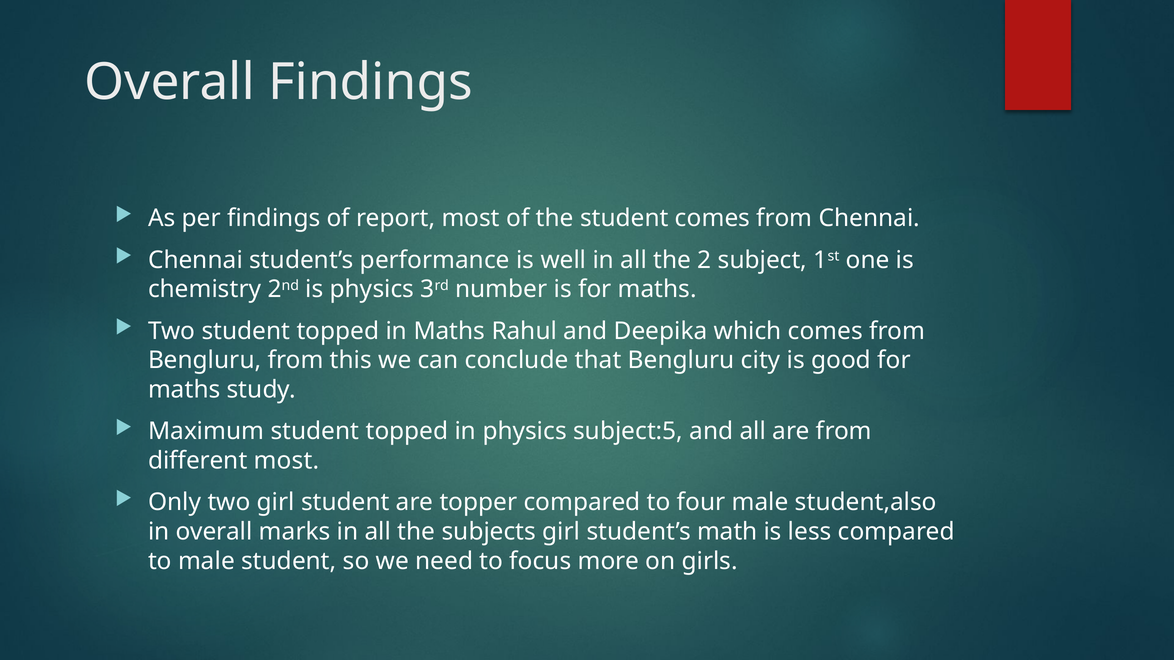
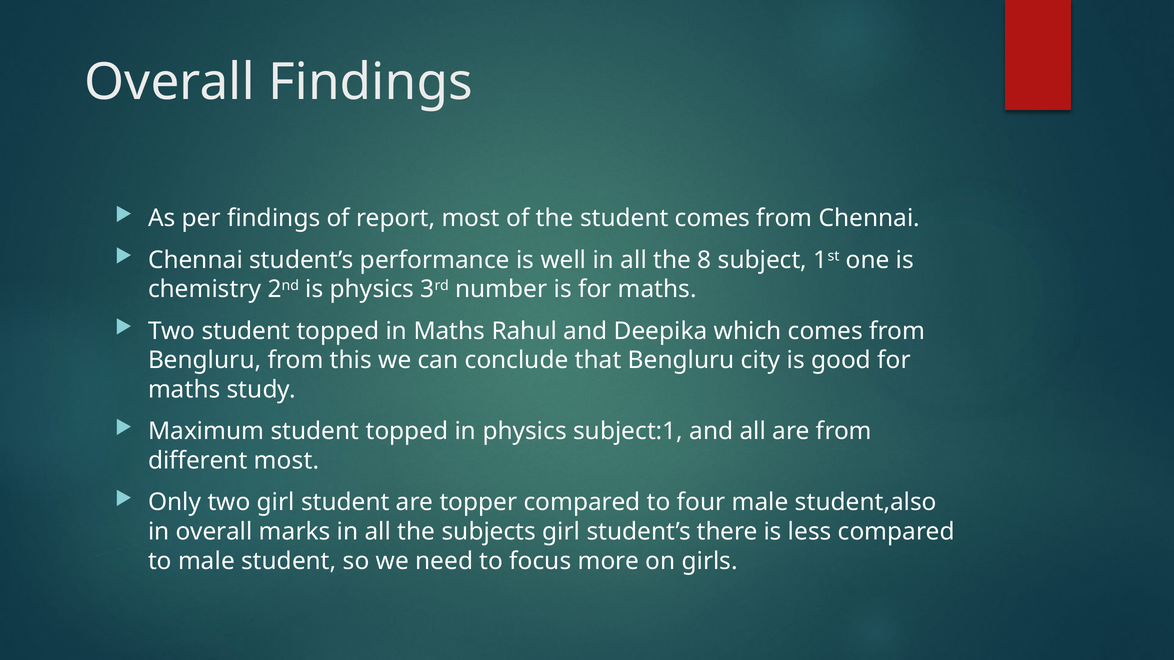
2: 2 -> 8 (704, 260)
subject:5: subject:5 -> subject:1 (628, 432)
math: math -> there (727, 532)
